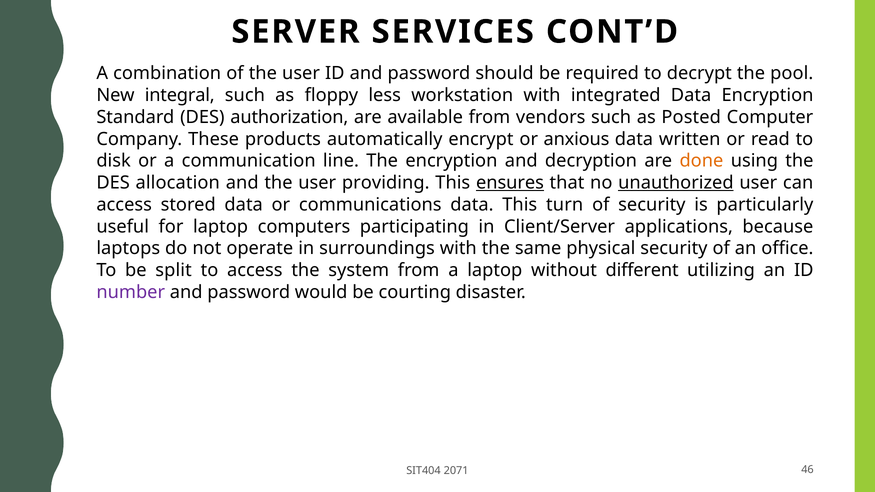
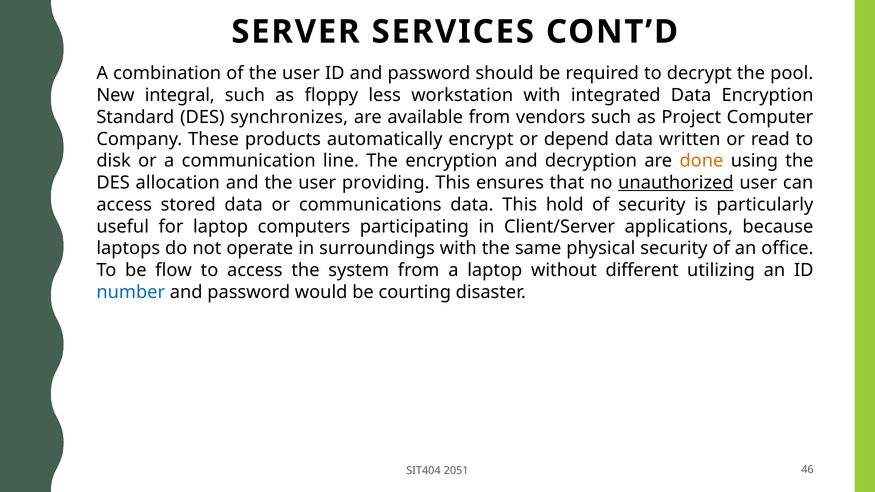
authorization: authorization -> synchronizes (289, 117)
Posted: Posted -> Project (691, 117)
anxious: anxious -> depend (576, 139)
ensures underline: present -> none (510, 183)
turn: turn -> hold (565, 205)
split: split -> flow (174, 270)
number colour: purple -> blue (131, 292)
2071: 2071 -> 2051 (456, 471)
